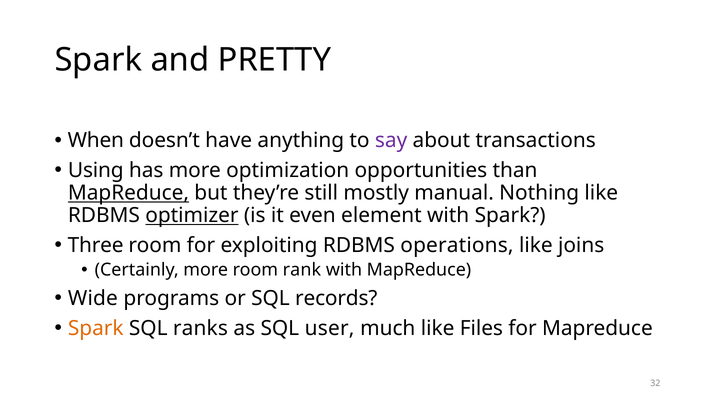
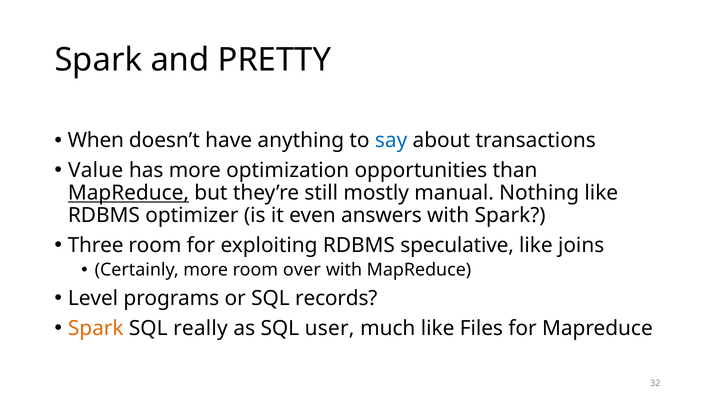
say colour: purple -> blue (391, 141)
Using: Using -> Value (96, 170)
optimizer underline: present -> none (192, 216)
element: element -> answers (381, 216)
operations: operations -> speculative (457, 246)
rank: rank -> over (302, 270)
Wide: Wide -> Level (93, 299)
ranks: ranks -> really (200, 329)
